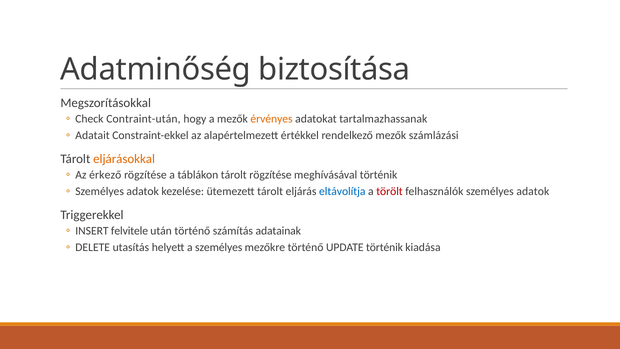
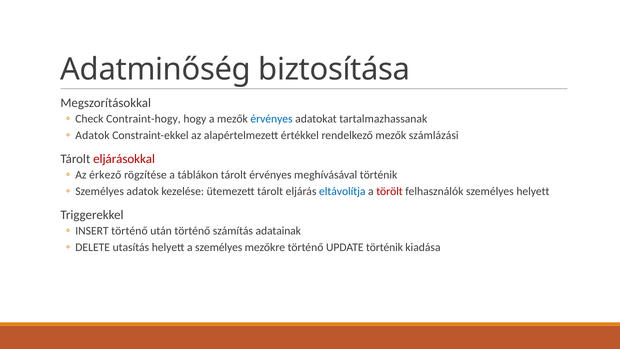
Contraint-után: Contraint-után -> Contraint-hogy (143, 119)
érvényes colour: orange -> blue (272, 119)
Adatait: Adatait -> Adatok (92, 135)
eljárásokkal colour: orange -> red (124, 159)
tárolt rögzítése: rögzítése -> érvényes (270, 175)
felhasználók személyes adatok: adatok -> helyett (533, 191)
INSERT felvitele: felvitele -> történő (129, 231)
